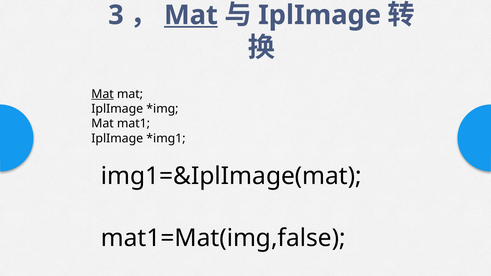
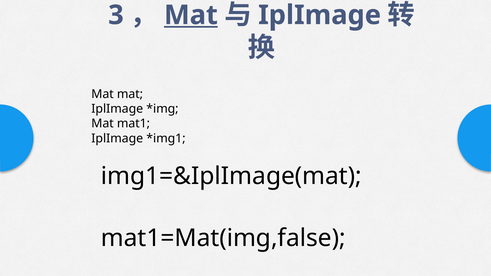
Mat underline: present -> none (103, 94)
